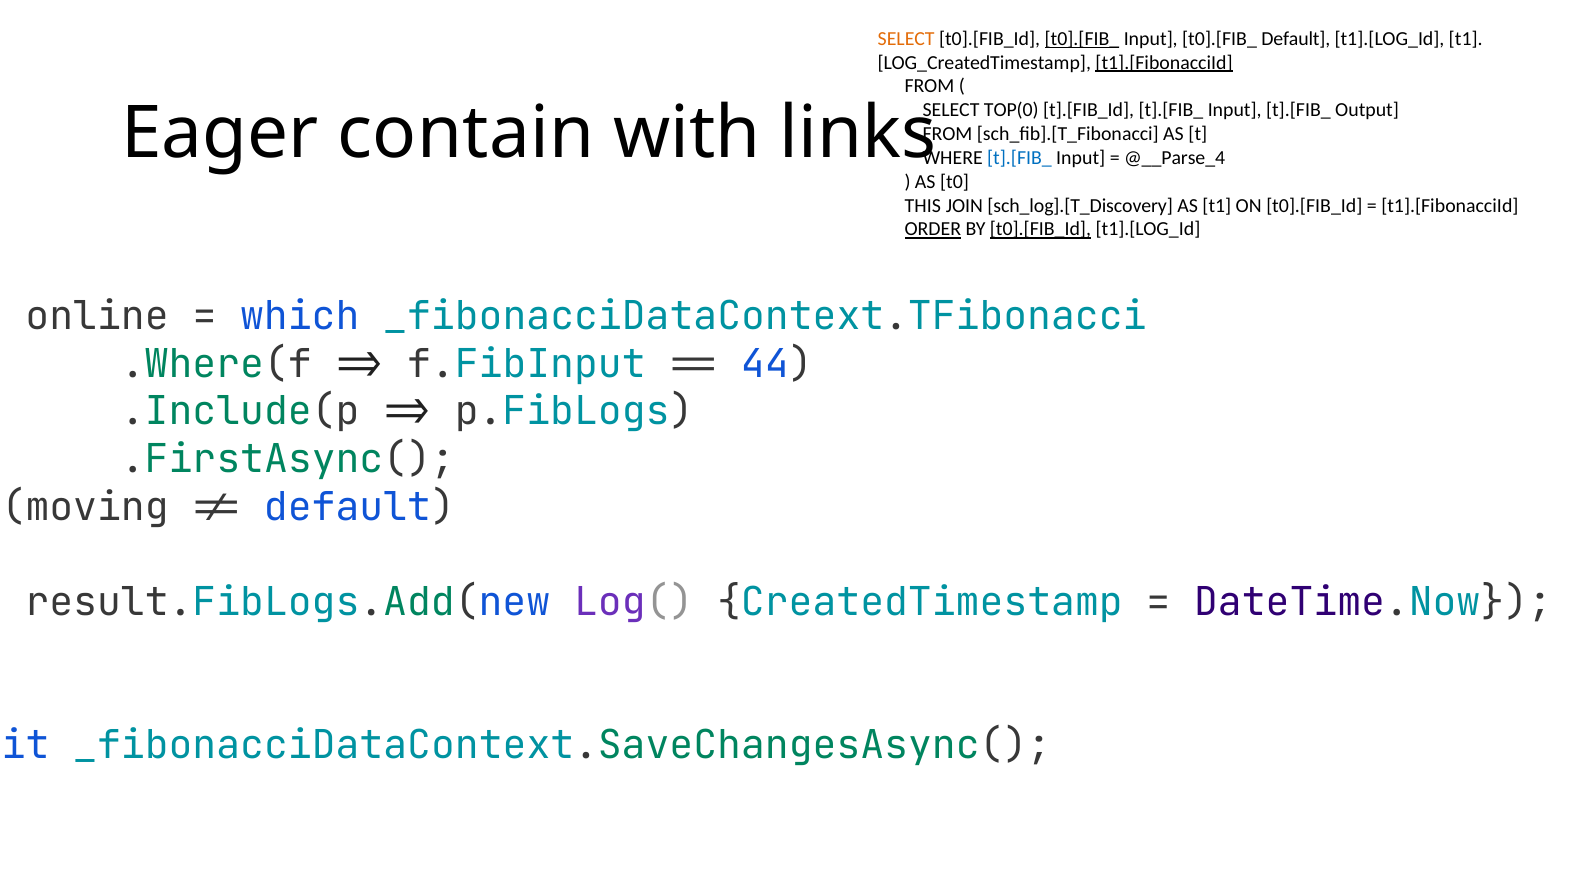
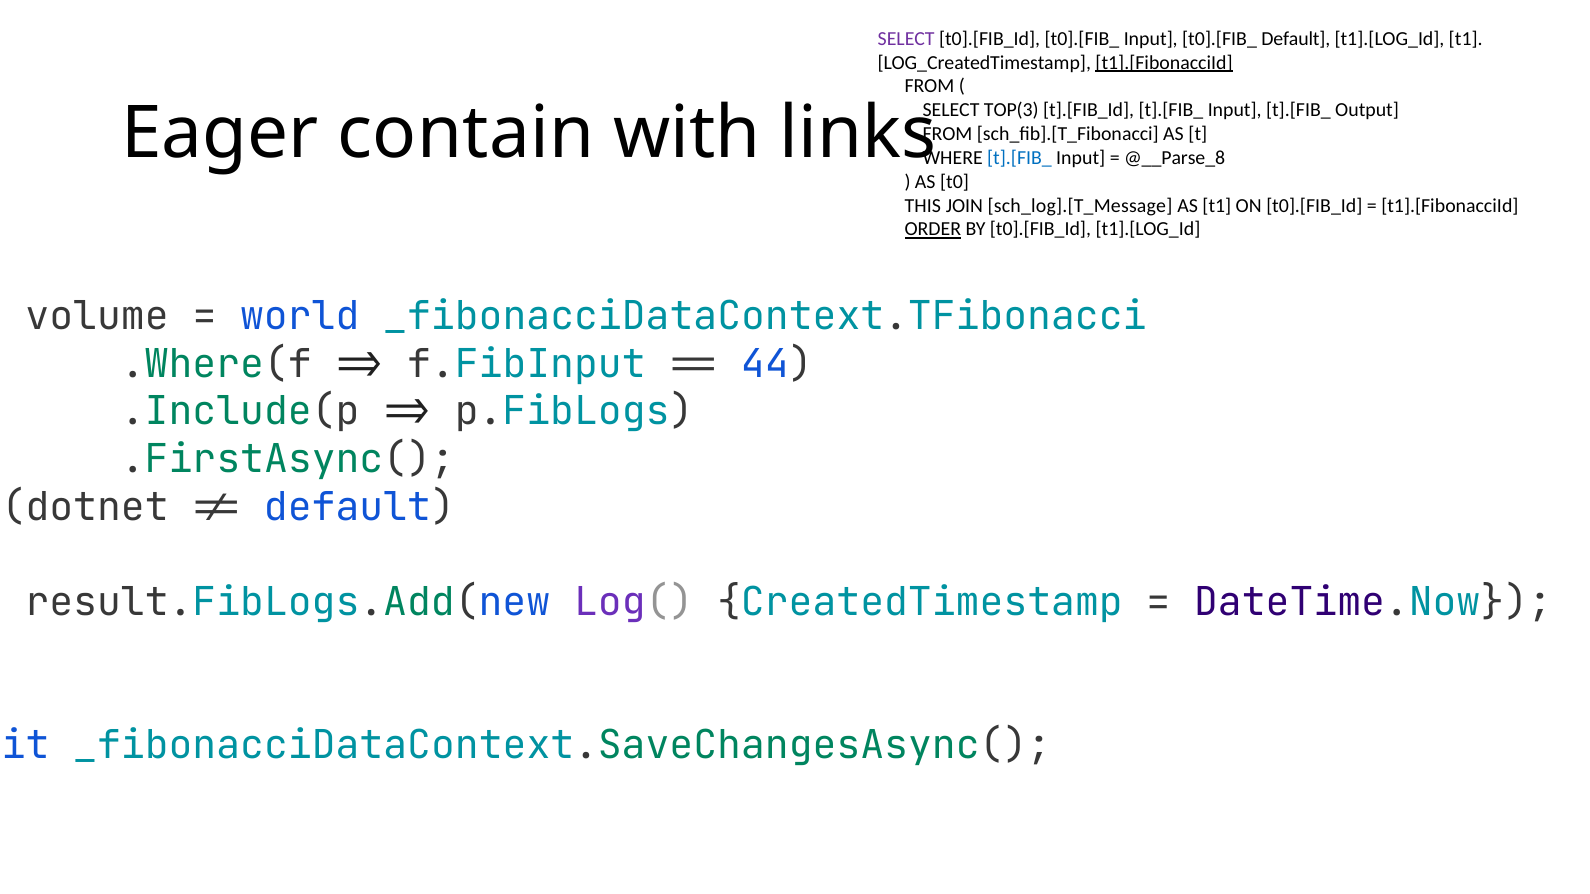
SELECT colour: orange -> purple (906, 39)
t0].[FIB_ underline: present -> none (1082, 39)
TOP(0: TOP(0 -> TOP(3 (1011, 110)
@__Parse_4: @__Parse_4 -> @__Parse_8 (1175, 158)
sch_log].[T_Discovery: sch_log].[T_Discovery -> sch_log].[T_Message (1080, 206)
t0].[FIB_Id underline: present -> none (1040, 230)
online: online -> volume (97, 316)
which: which -> world (300, 316)
moving: moving -> dotnet (85, 507)
